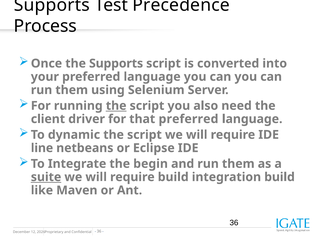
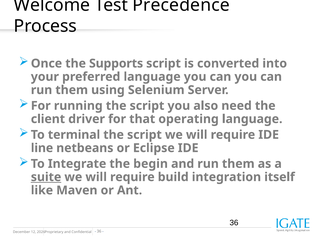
Supports: Supports -> Welcome (52, 5)
the underline: present -> none (116, 106)
that preferred: preferred -> operating (189, 119)
dynamic: dynamic -> terminal (74, 135)
integration build: build -> itself (280, 177)
